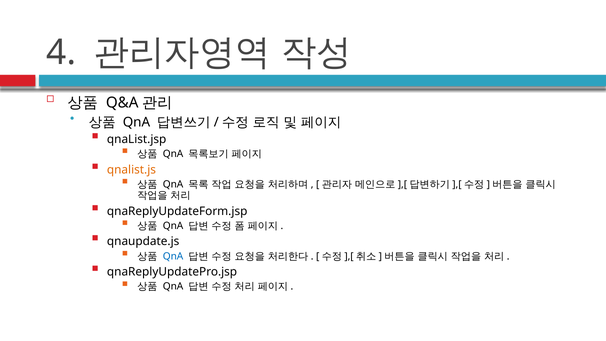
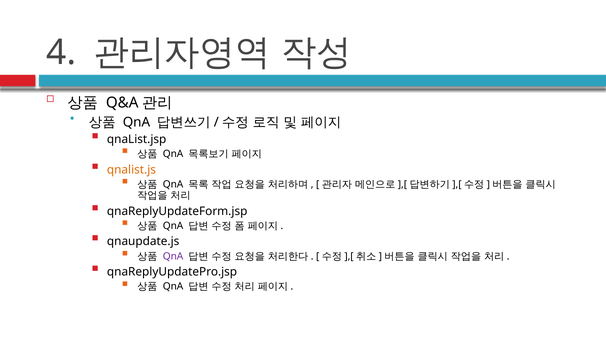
QnA colour: blue -> purple (173, 256)
